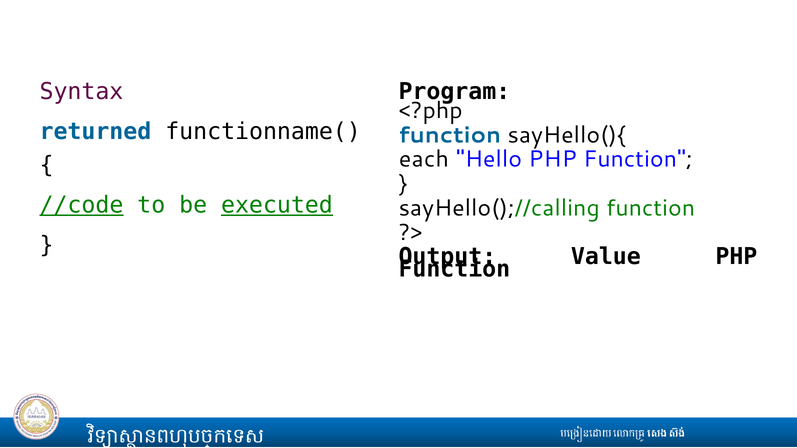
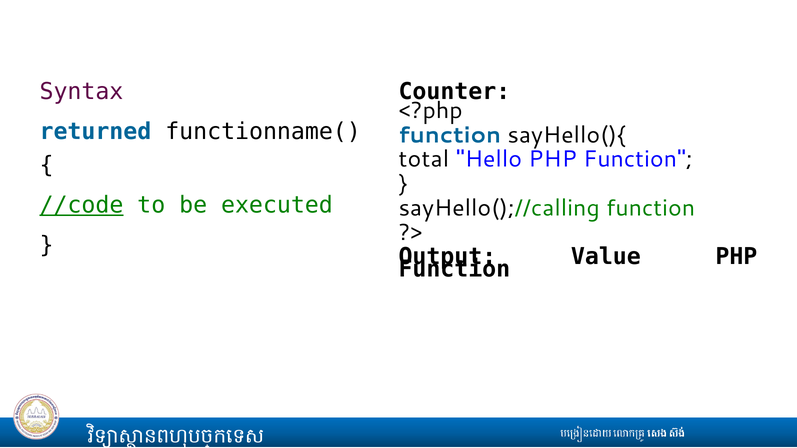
Program: Program -> Counter (454, 92)
each: each -> total (424, 159)
executed underline: present -> none (277, 205)
